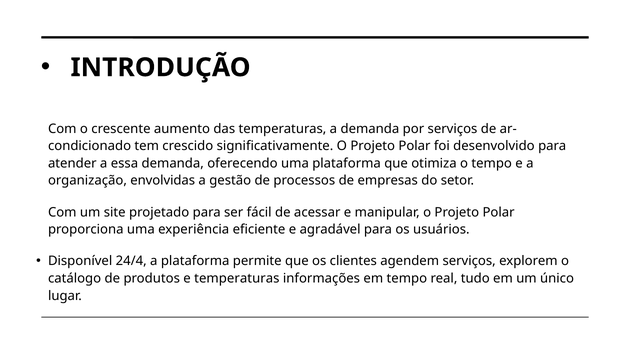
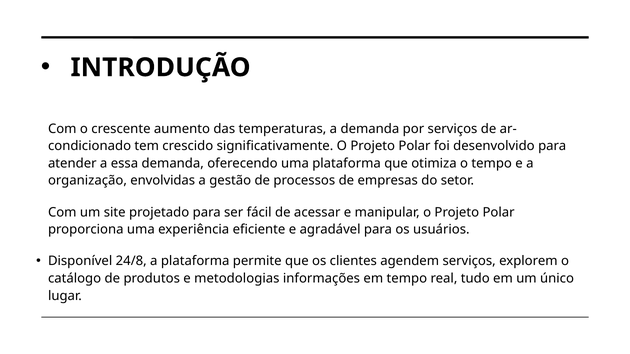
24/4: 24/4 -> 24/8 (131, 261)
e temperaturas: temperaturas -> metodologias (237, 279)
